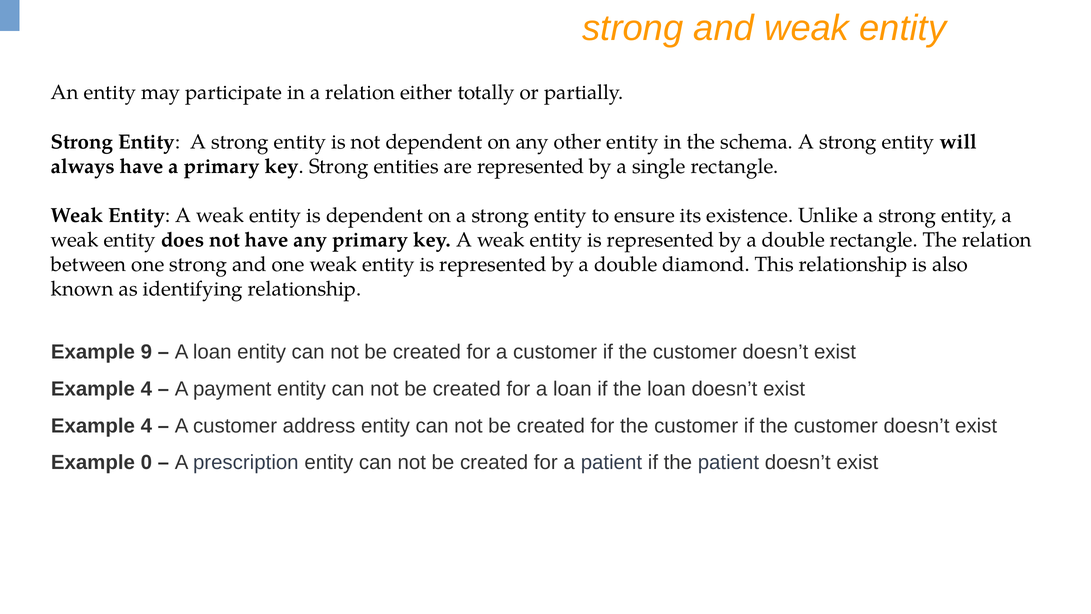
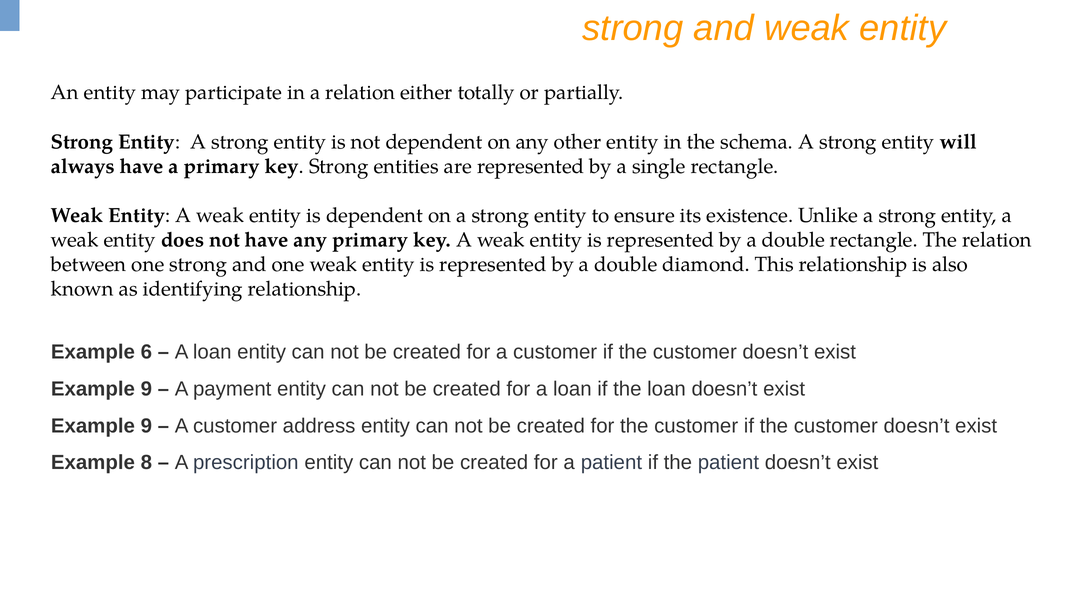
9: 9 -> 6 (146, 352)
4: 4 -> 9 (146, 389)
4: 4 -> 9 (146, 426)
0: 0 -> 8 (146, 462)
